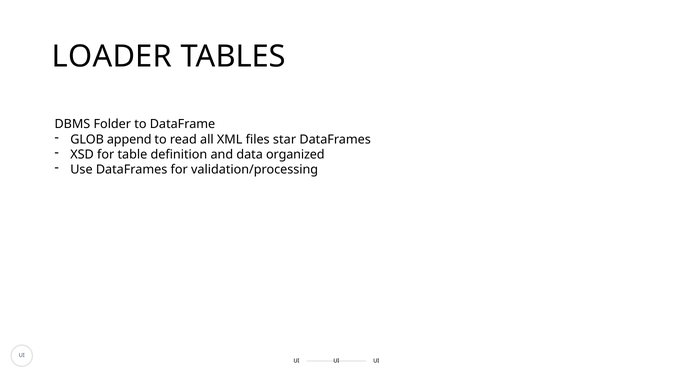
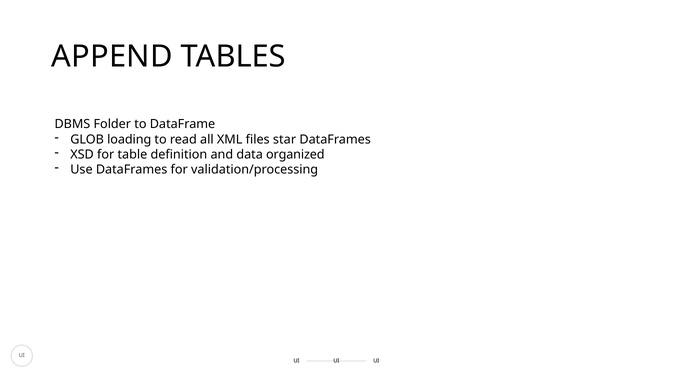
LOADER: LOADER -> APPEND (112, 57)
append: append -> loading (129, 140)
